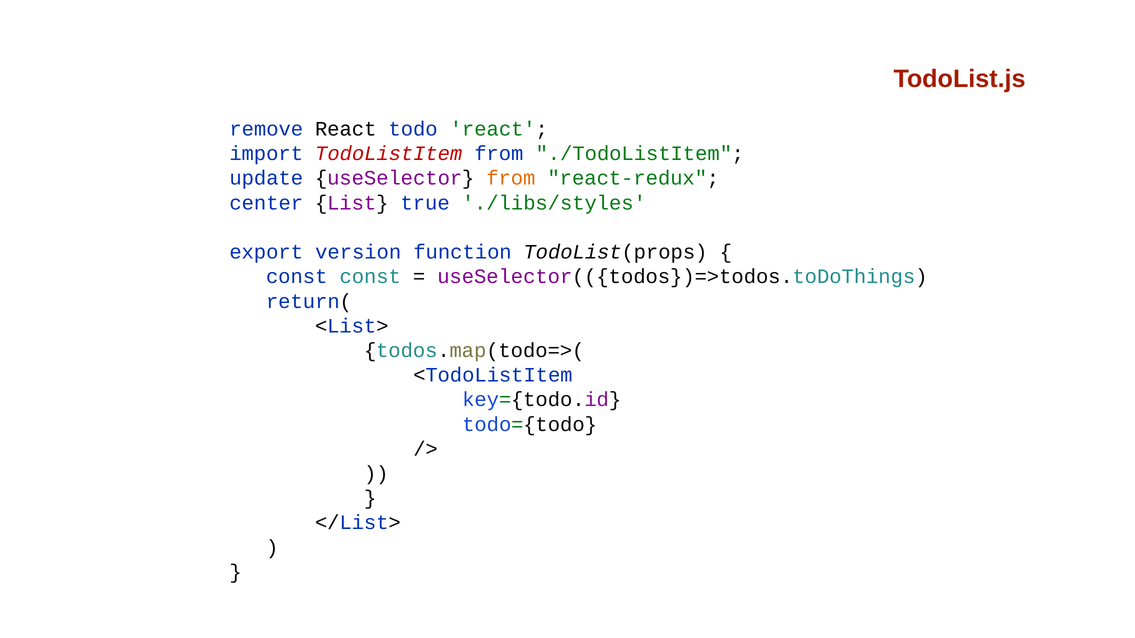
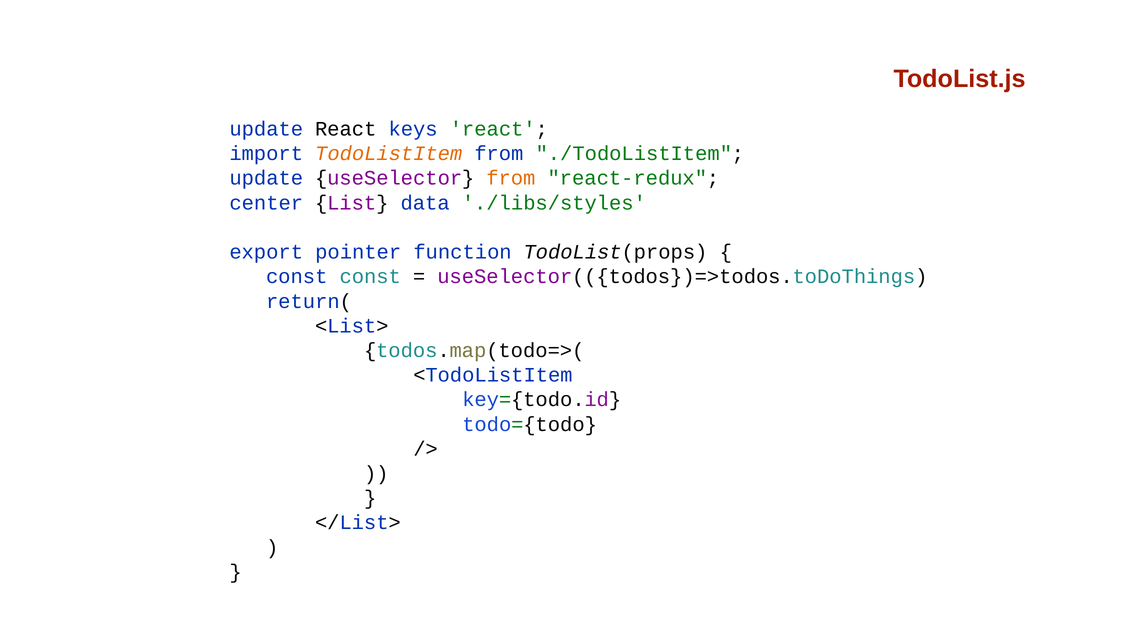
remove: remove -> update (266, 129)
todo: todo -> keys (413, 129)
TodoListItem colour: red -> orange (389, 154)
true: true -> data (425, 203)
version: version -> pointer (358, 252)
